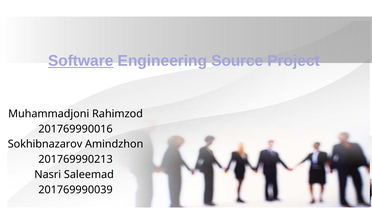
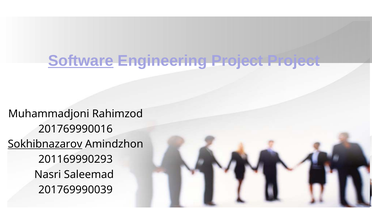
Engineering Source: Source -> Project (237, 61)
Sokhibnazarov underline: none -> present (45, 144)
201769990213: 201769990213 -> 201169990293 (76, 160)
